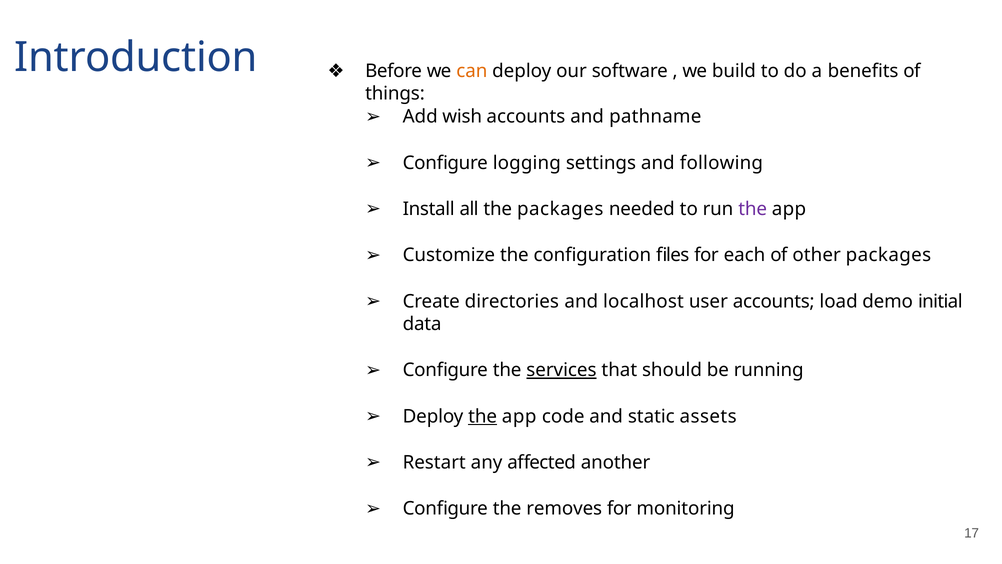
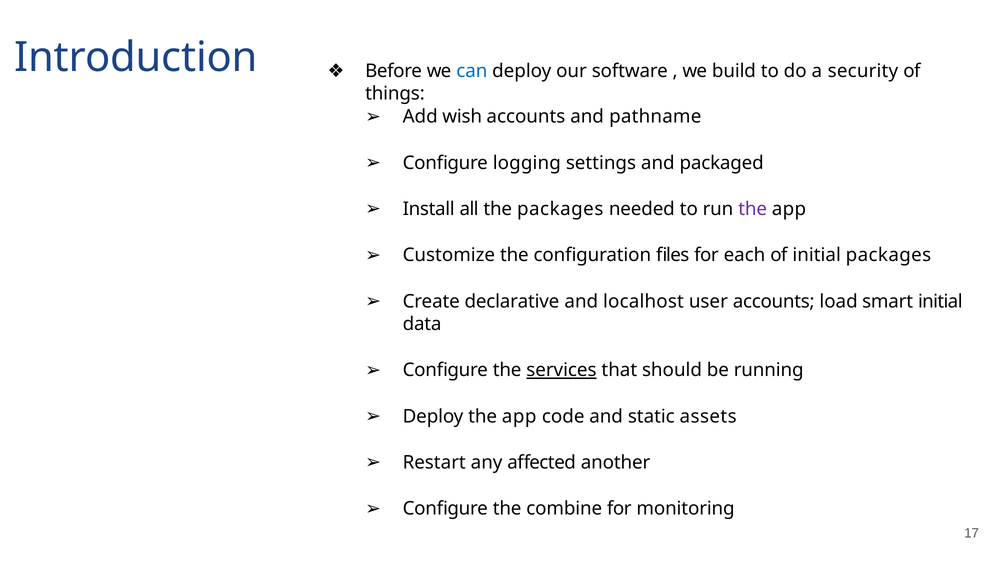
can colour: orange -> blue (472, 71)
benefits: benefits -> security (863, 71)
following: following -> packaged (722, 163)
of other: other -> initial (817, 255)
directories: directories -> declarative (512, 301)
demo: demo -> smart (888, 301)
the underline: present -> none (483, 416)
removes: removes -> combine (564, 508)
